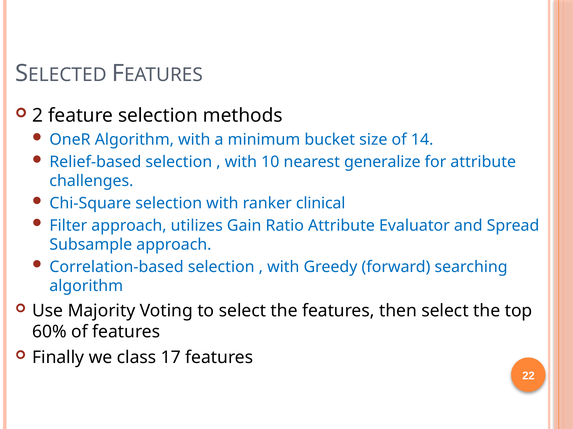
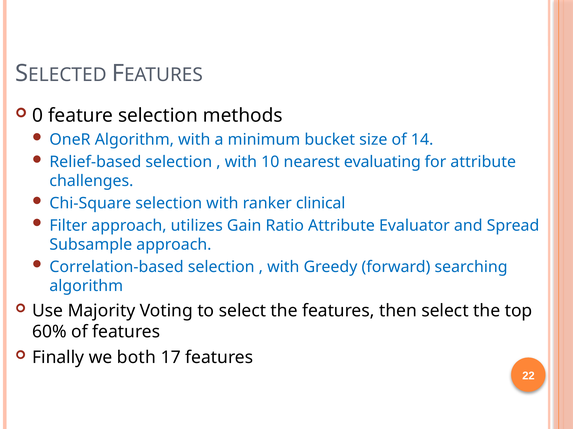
2: 2 -> 0 (38, 116)
generalize: generalize -> evaluating (382, 162)
class: class -> both (136, 358)
